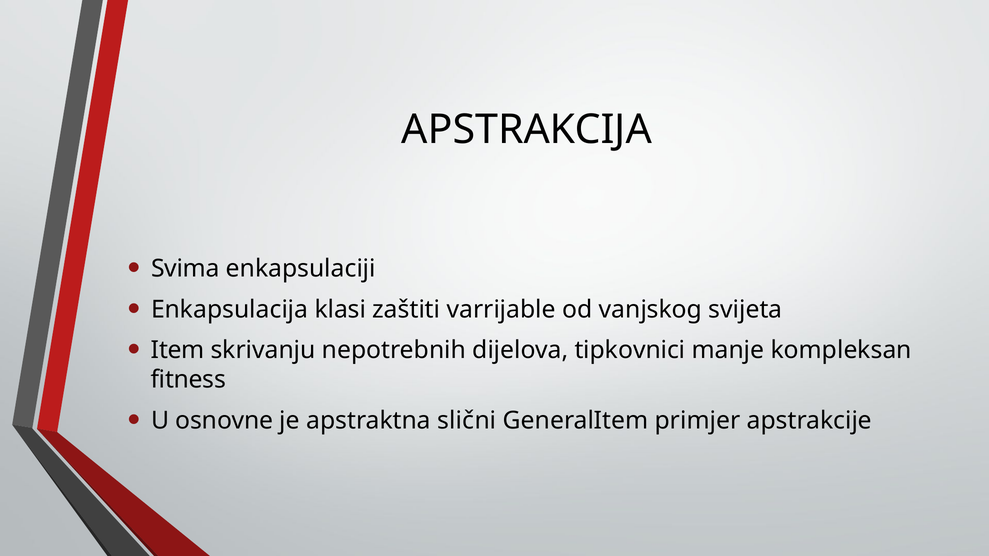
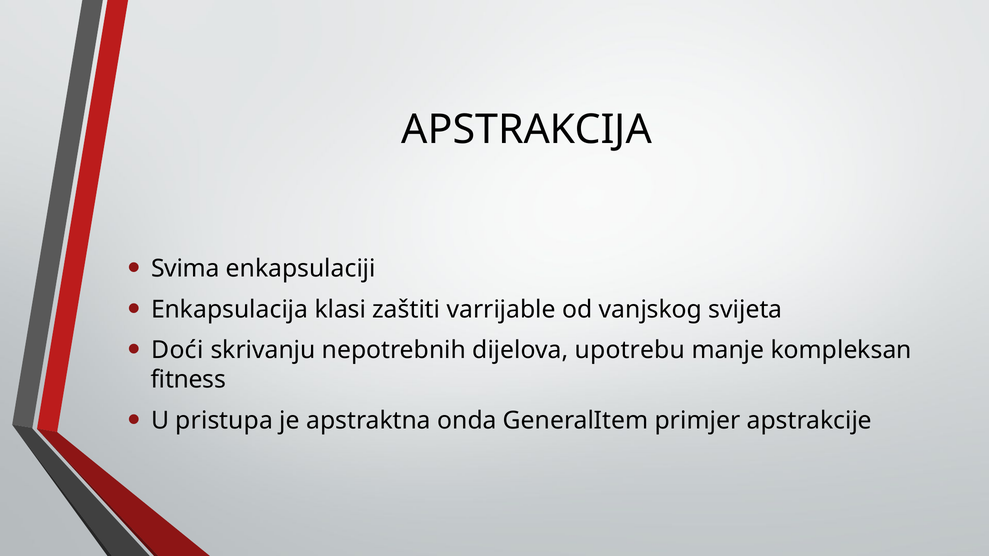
Item: Item -> Doći (177, 350)
tipkovnici: tipkovnici -> upotrebu (630, 350)
osnovne: osnovne -> pristupa (224, 421)
slični: slični -> onda (467, 421)
